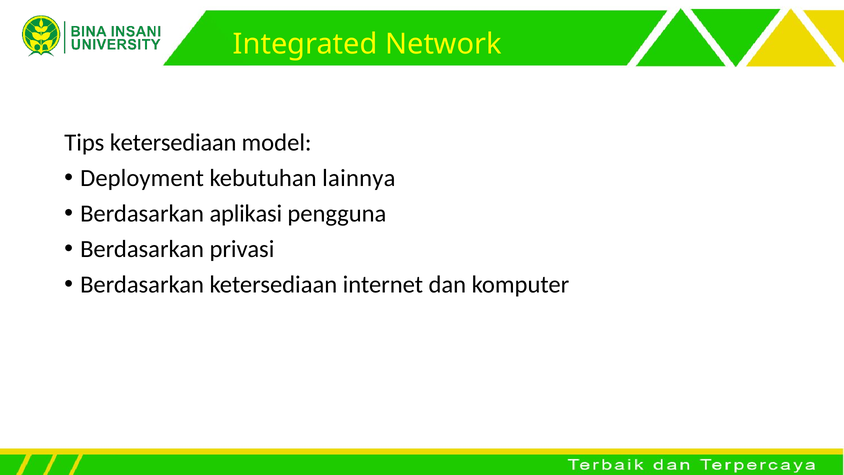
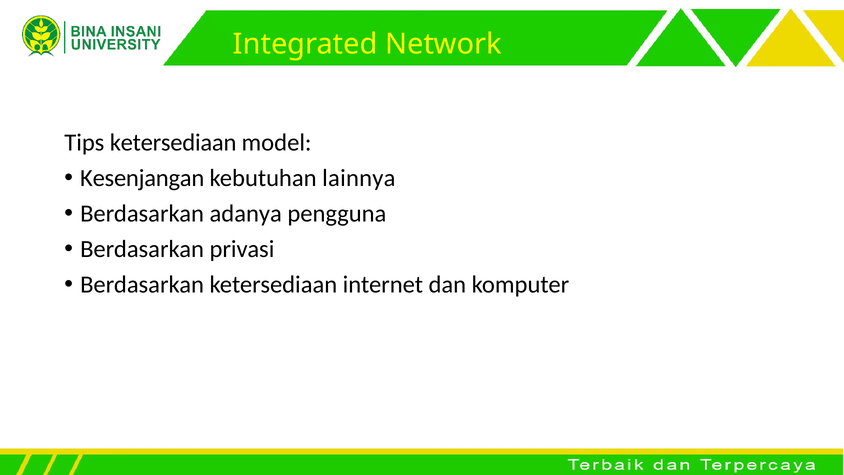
Deployment: Deployment -> Kesenjangan (142, 178)
aplikasi: aplikasi -> adanya (246, 213)
